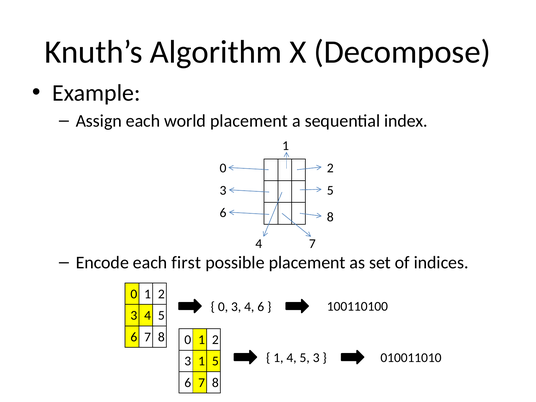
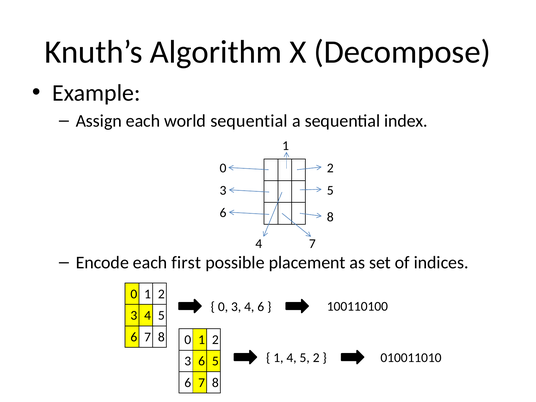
world placement: placement -> sequential (249, 121)
5 3: 3 -> 2 (316, 358)
1: 1 -> 6 (202, 361)
